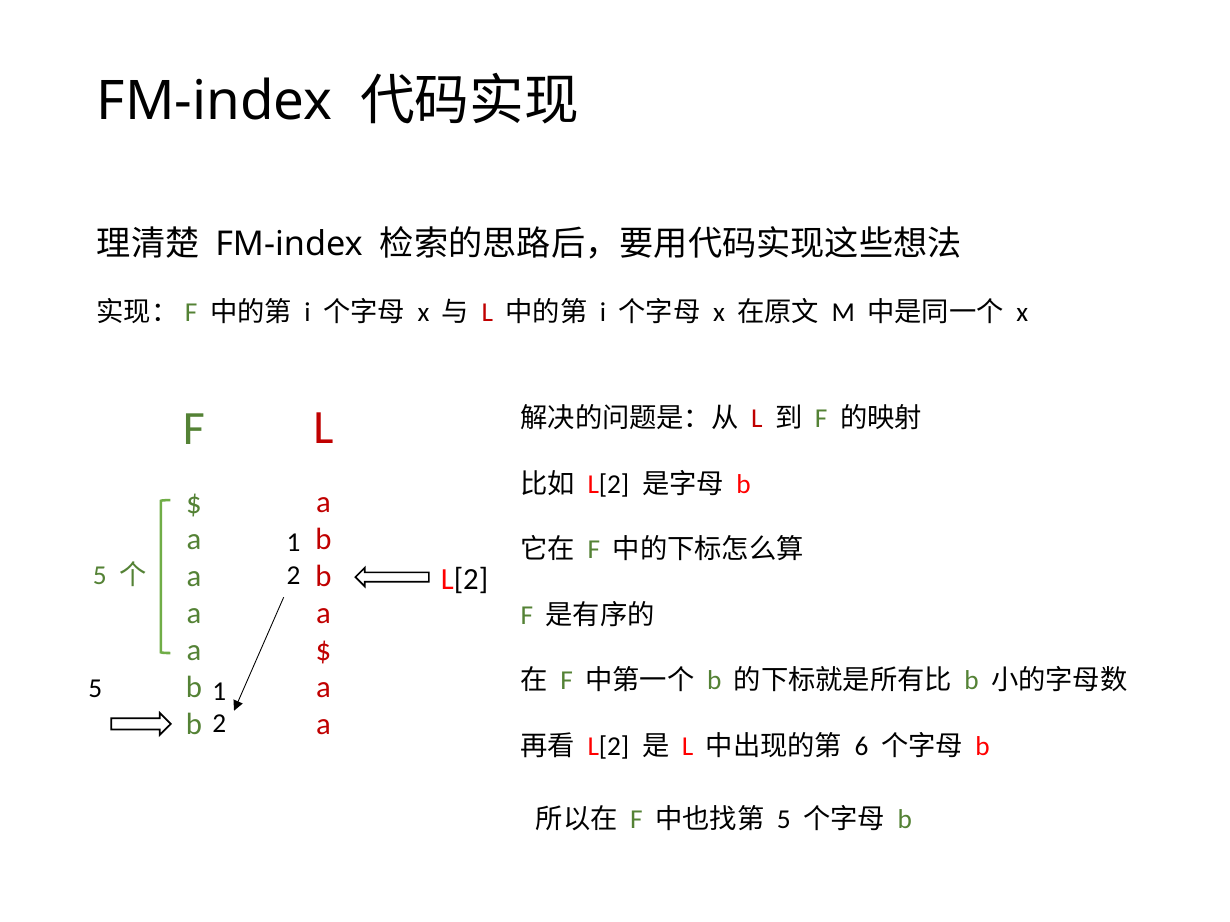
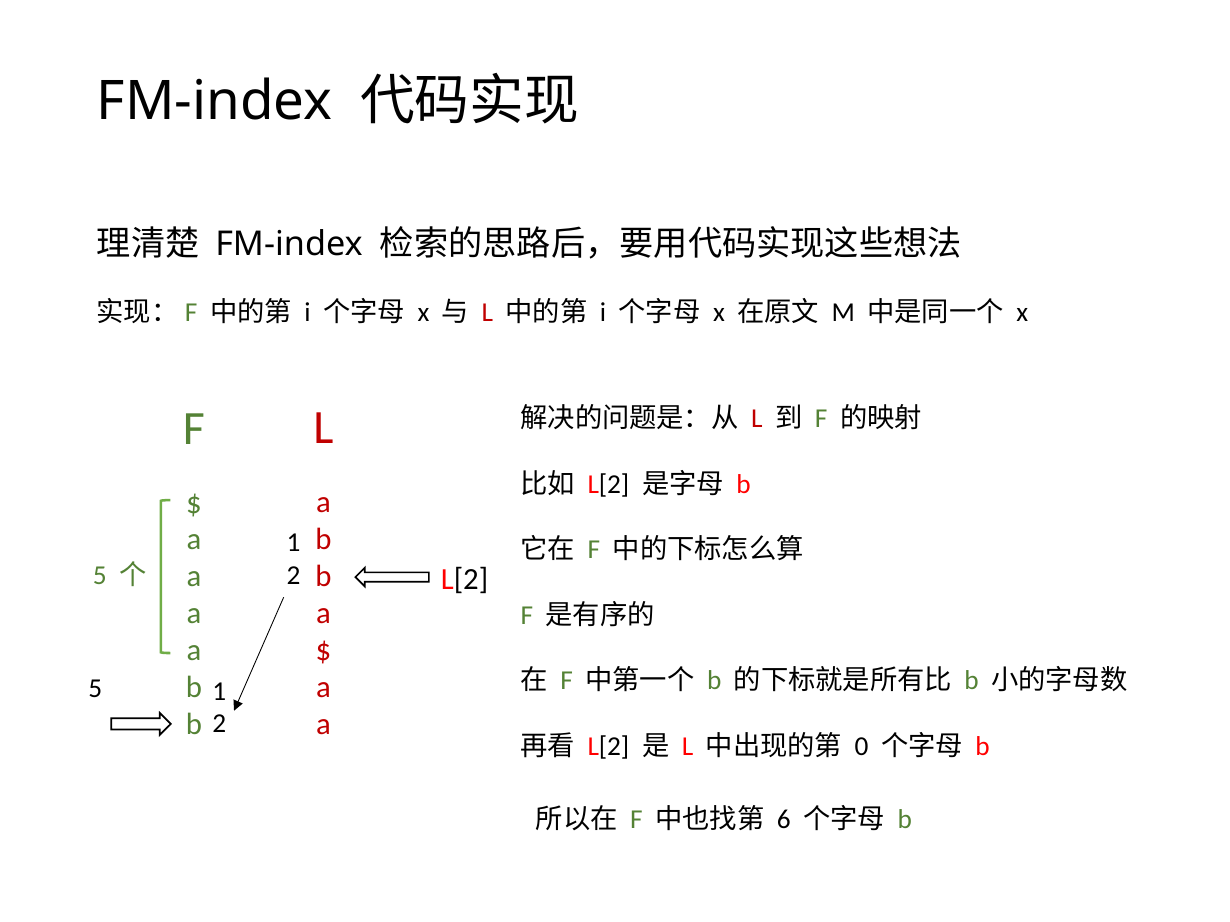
6: 6 -> 0 (862, 747)
5: 5 -> 6 (784, 820)
